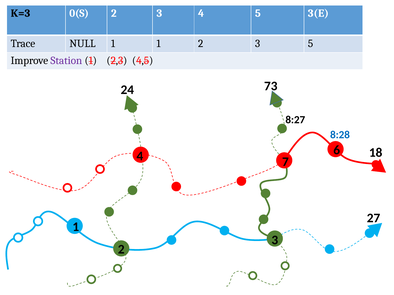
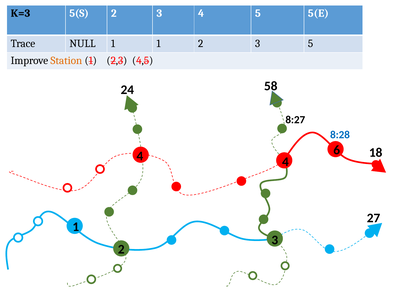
0(S: 0(S -> 5(S (79, 13)
3(E: 3(E -> 5(E (318, 13)
Station colour: purple -> orange (66, 61)
73: 73 -> 58 (271, 86)
4 7: 7 -> 4 (285, 162)
